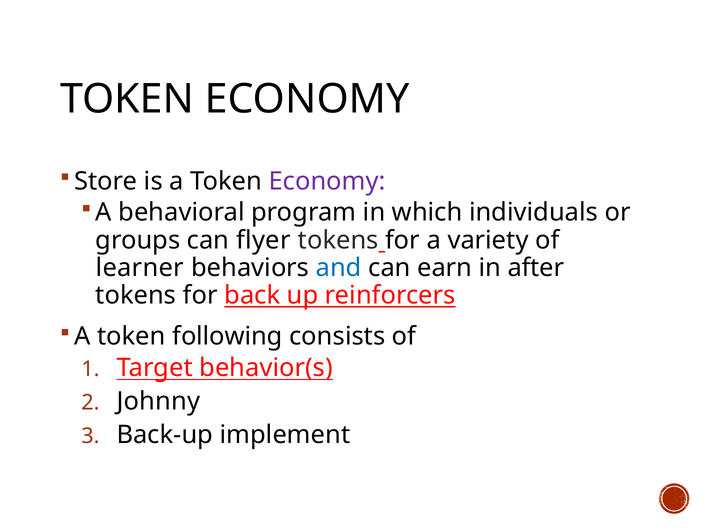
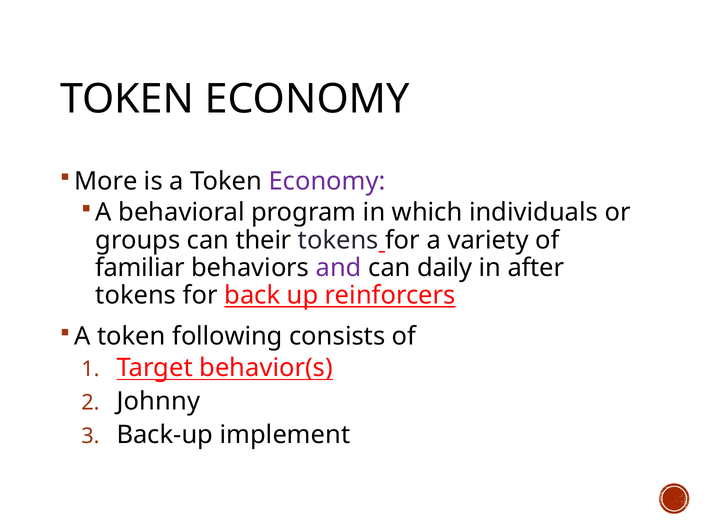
Store: Store -> More (106, 181)
flyer: flyer -> their (264, 240)
learner: learner -> familiar (140, 268)
and colour: blue -> purple (339, 268)
earn: earn -> daily (445, 268)
